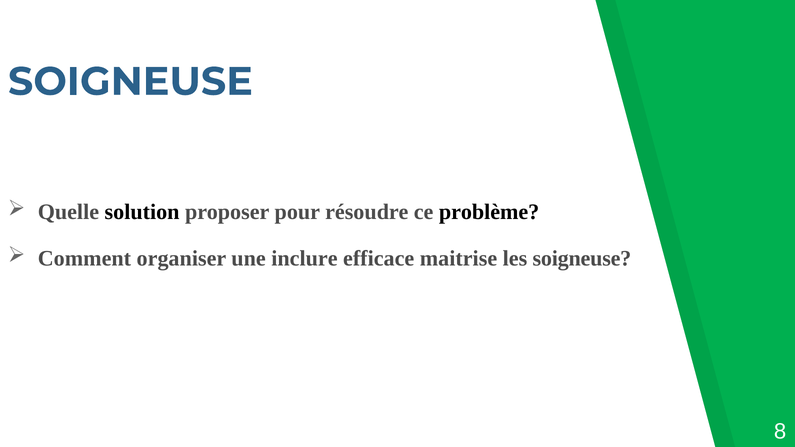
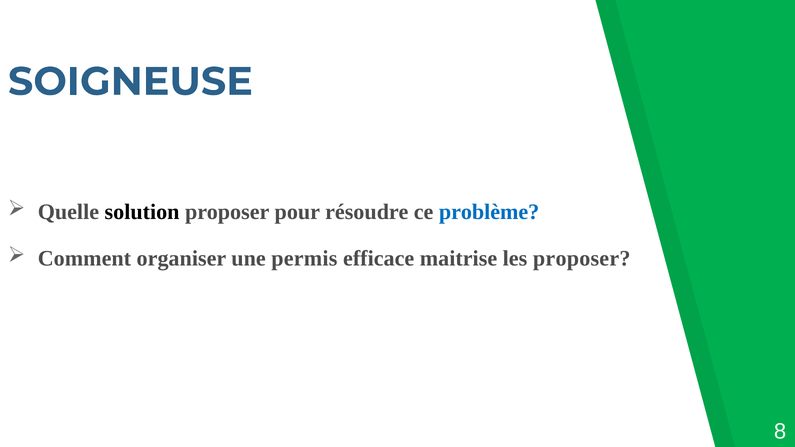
problème colour: black -> blue (489, 212)
inclure: inclure -> permis (304, 259)
les soigneuse: soigneuse -> proposer (582, 259)
